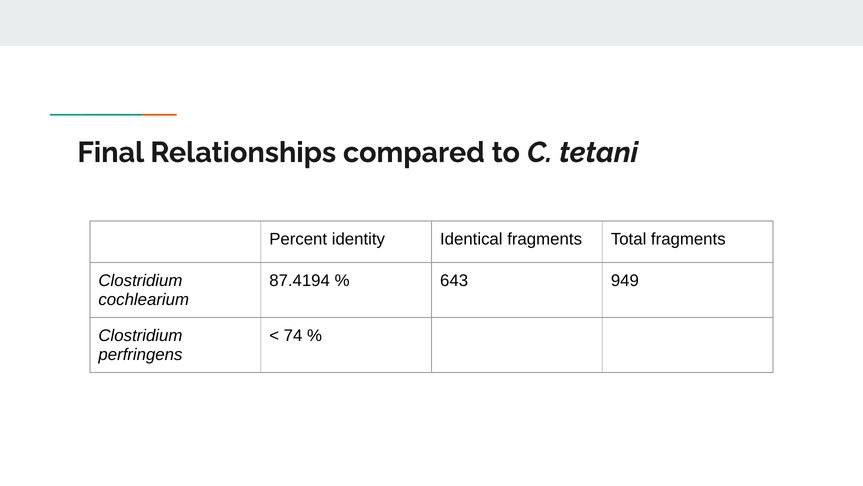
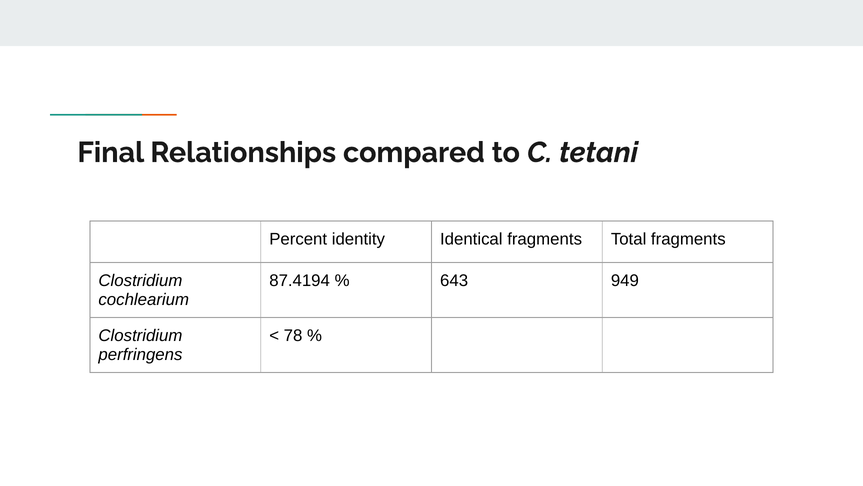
74: 74 -> 78 (293, 335)
